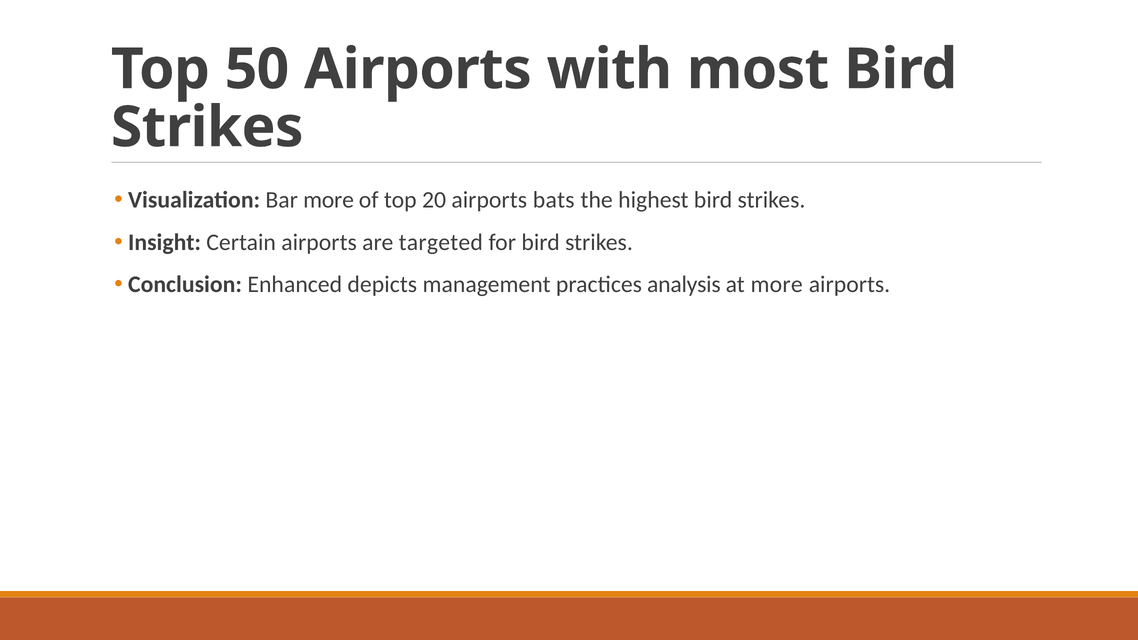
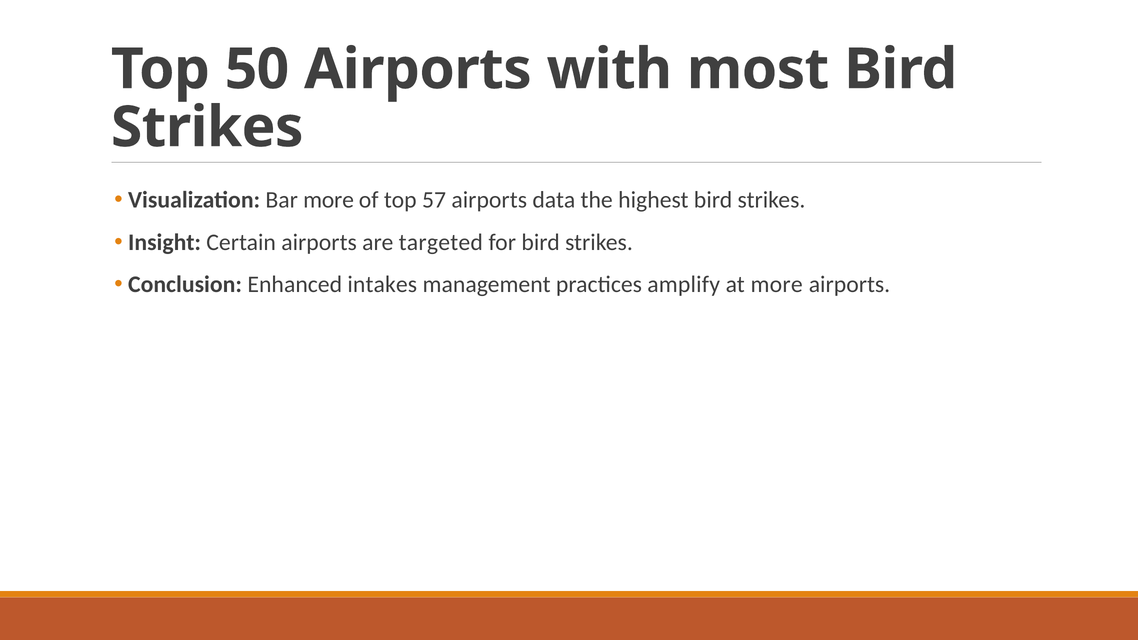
20: 20 -> 57 (434, 200)
bats: bats -> data (554, 200)
depicts: depicts -> intakes (382, 285)
analysis: analysis -> amplify (684, 285)
